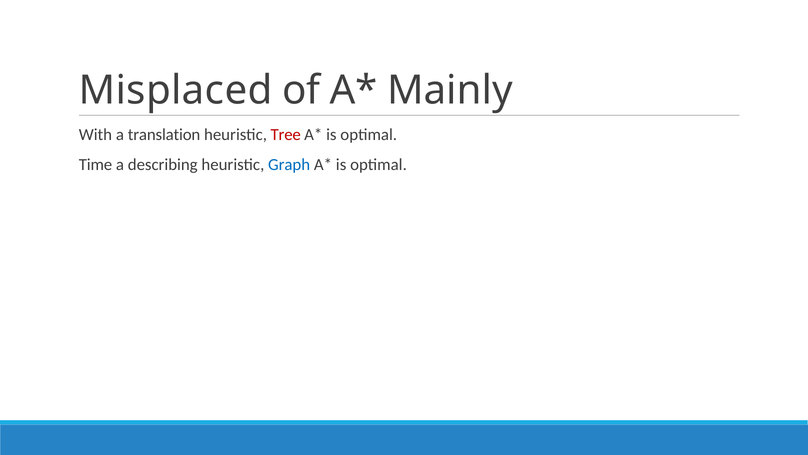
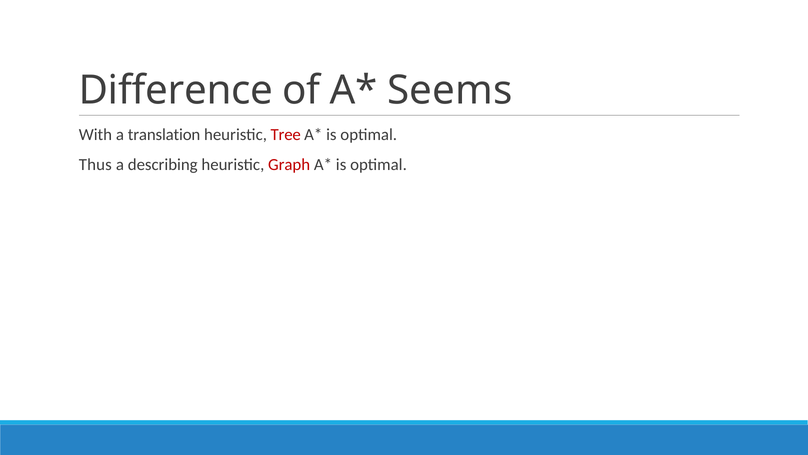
Misplaced: Misplaced -> Difference (176, 91)
Mainly: Mainly -> Seems (450, 91)
Time: Time -> Thus (95, 164)
Graph colour: blue -> red (289, 164)
